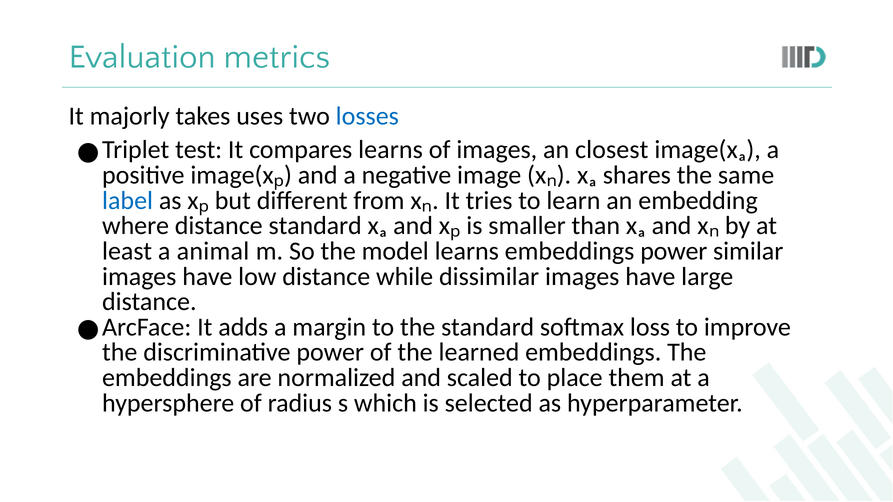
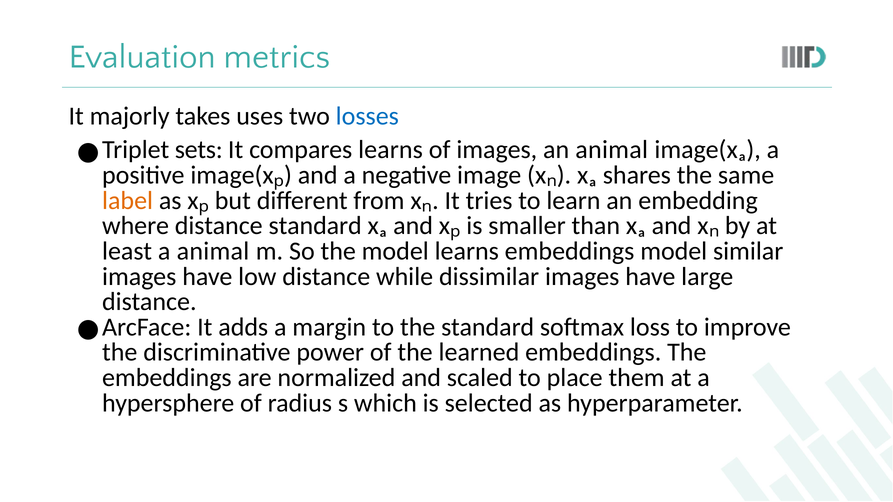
test: test -> sets (199, 150)
an closest: closest -> animal (612, 150)
label colour: blue -> orange (128, 201)
embeddings power: power -> model (674, 251)
